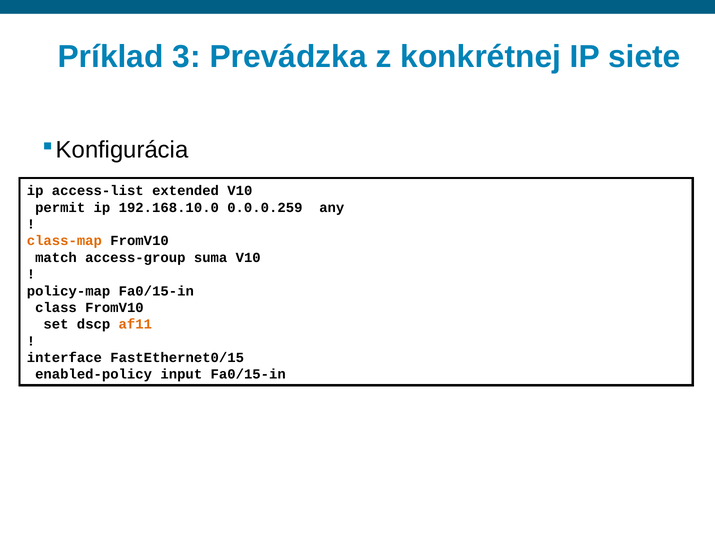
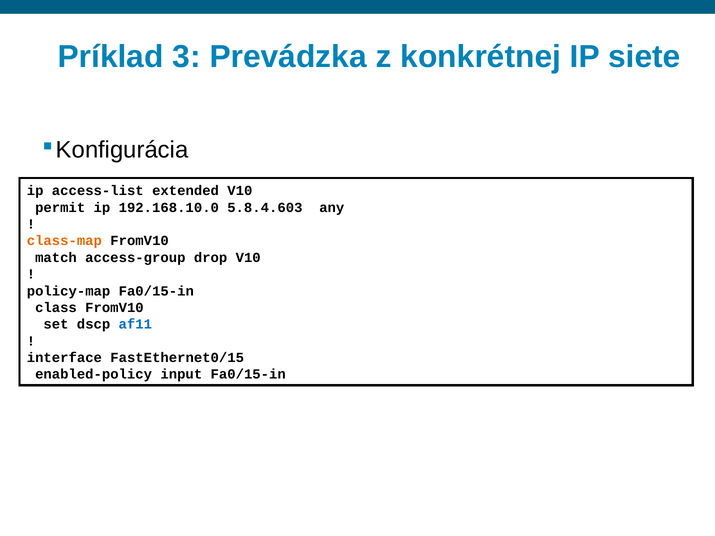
0.0.0.259: 0.0.0.259 -> 5.8.4.603 (265, 208)
suma: suma -> drop (211, 258)
af11 colour: orange -> blue (135, 324)
